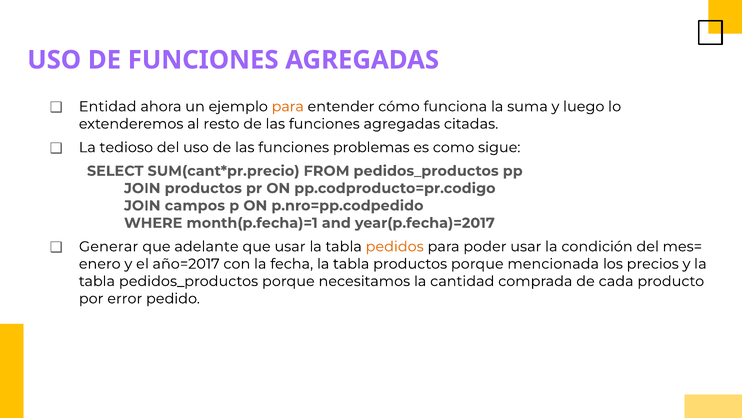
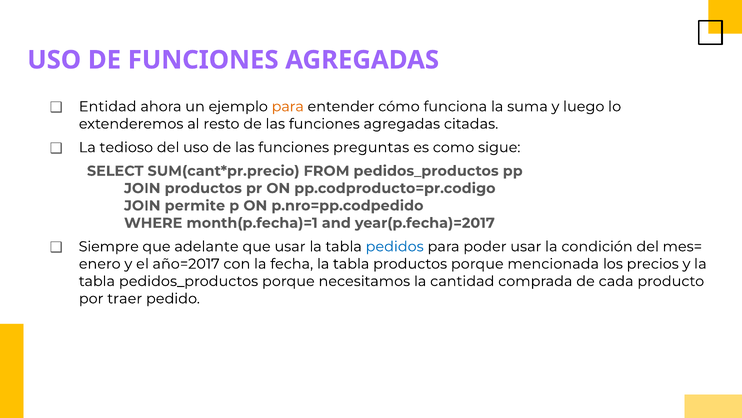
problemas: problemas -> preguntas (371, 147)
campos: campos -> permite (195, 205)
Generar: Generar -> Siempre (109, 246)
pedidos colour: orange -> blue (395, 246)
error: error -> traer (125, 298)
